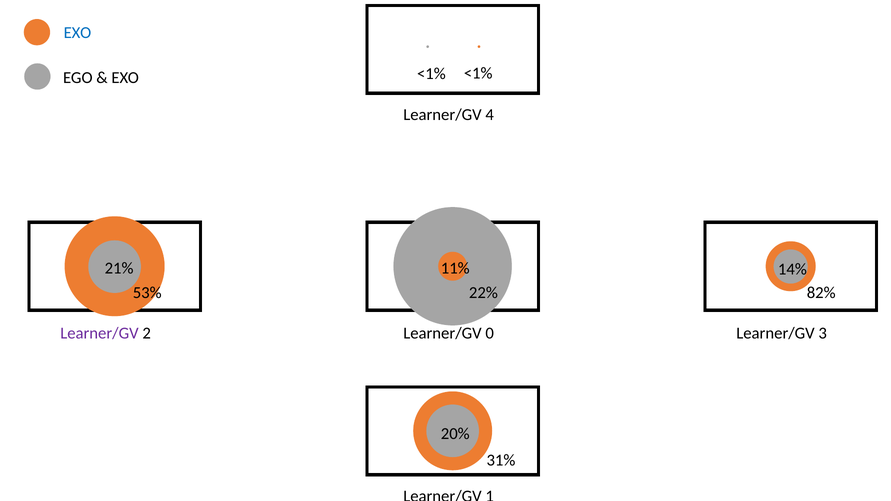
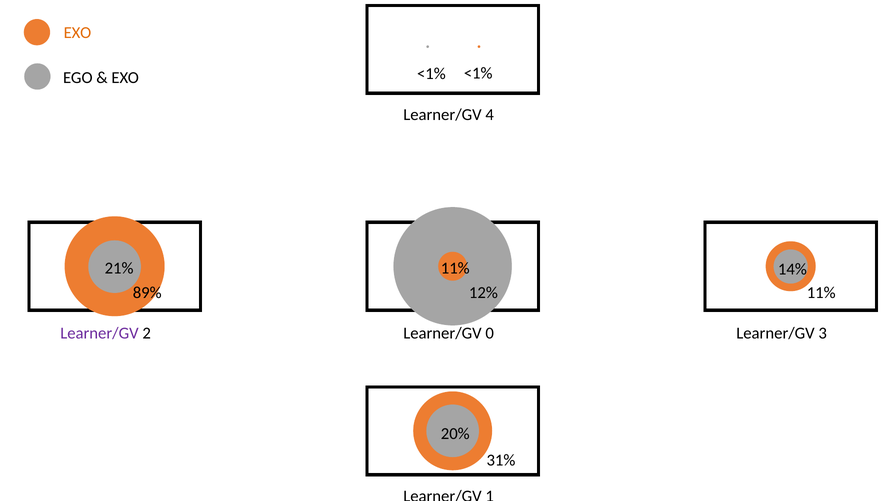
EXO colour: blue -> orange (77, 33)
53%: 53% -> 89% (147, 293)
82%: 82% -> 11% (821, 293)
22%: 22% -> 12% (483, 293)
